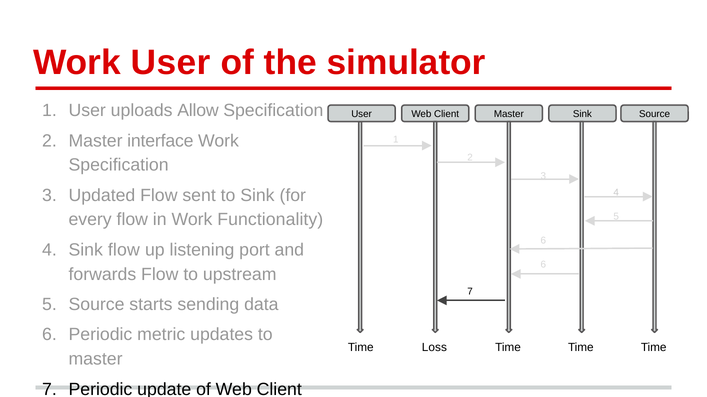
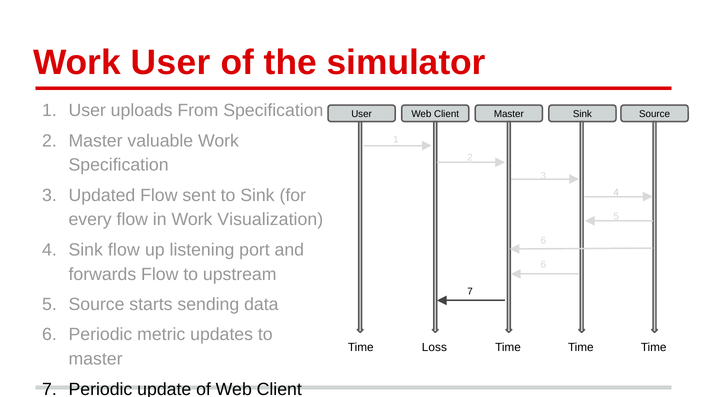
Allow: Allow -> From (198, 111)
interface: interface -> valuable (160, 141)
Functionality: Functionality -> Visualization (270, 220)
